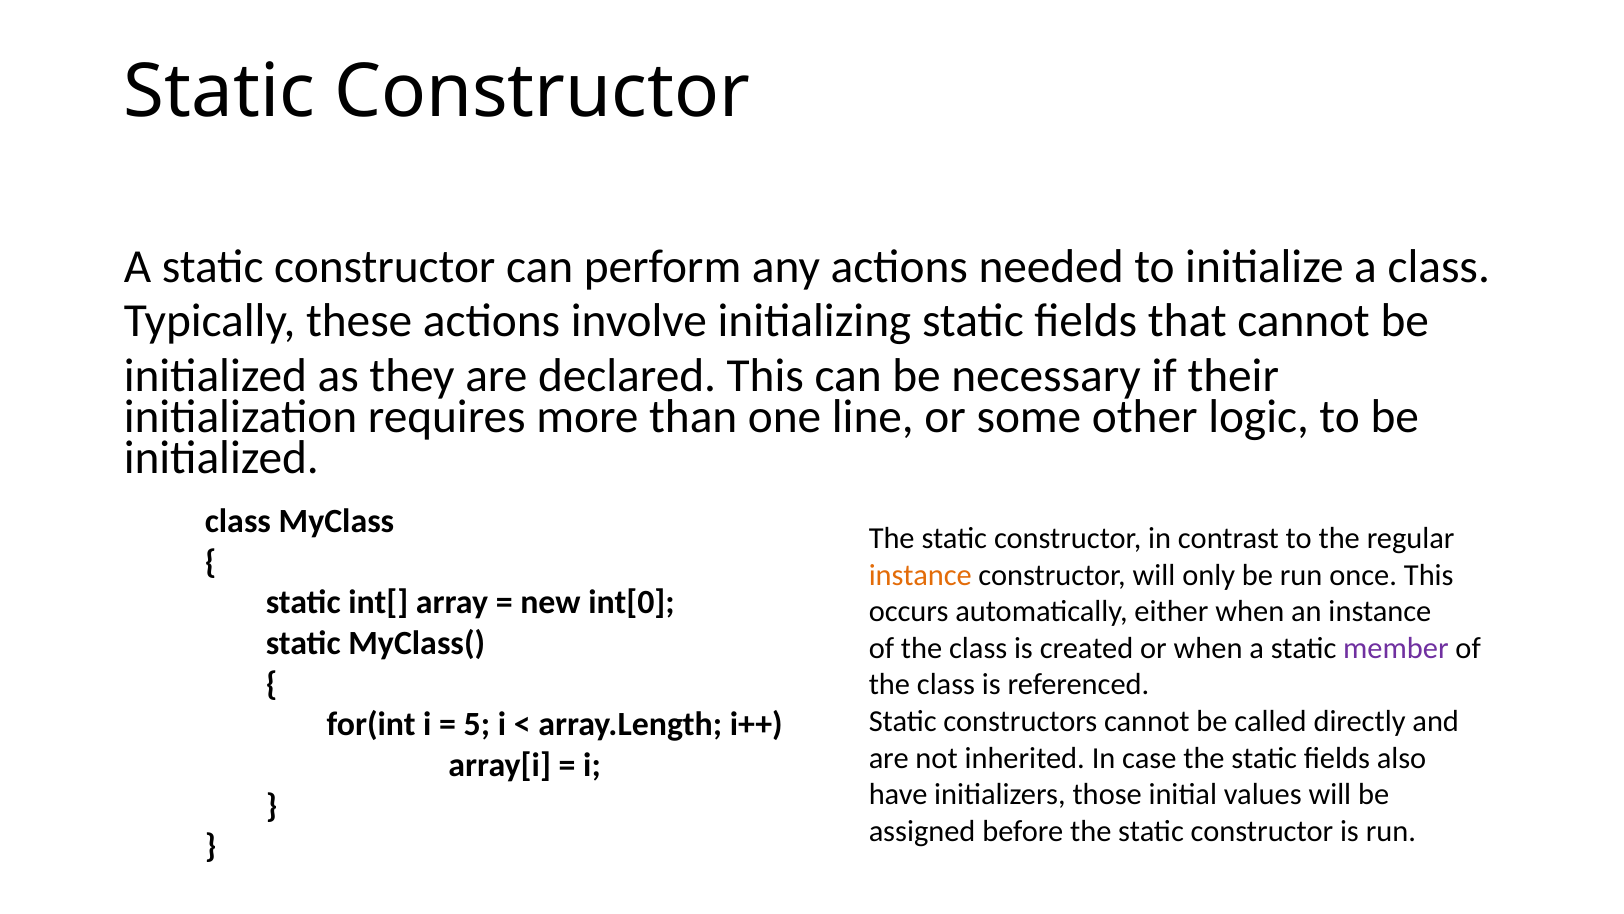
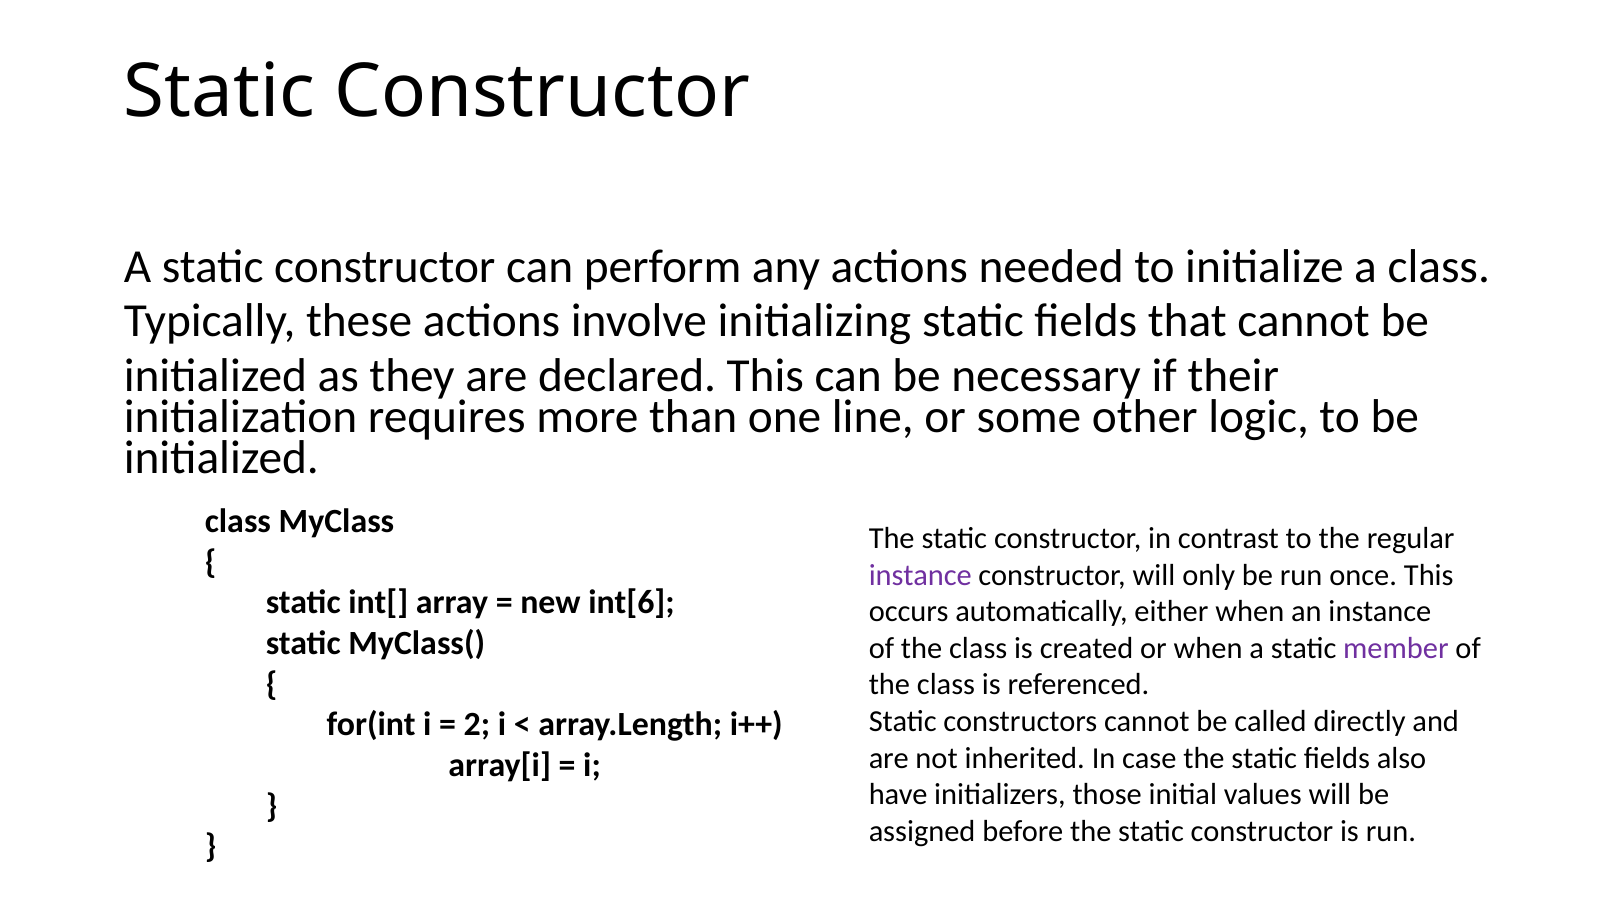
instance colour: orange -> purple (920, 575)
int[0: int[0 -> int[6 (632, 602)
5: 5 -> 2 (477, 724)
